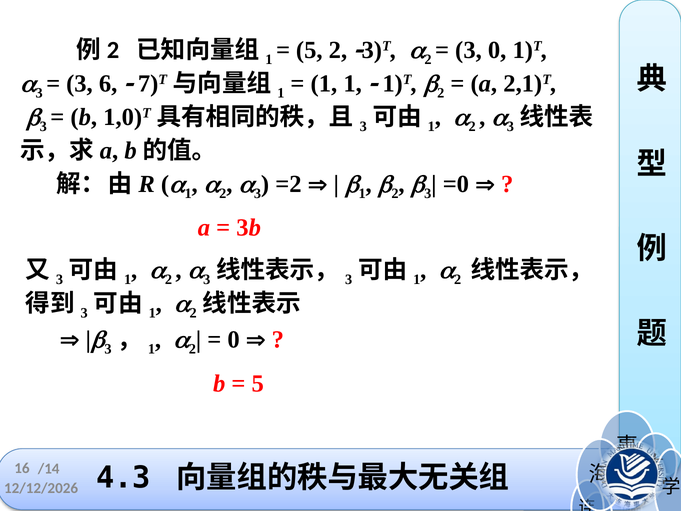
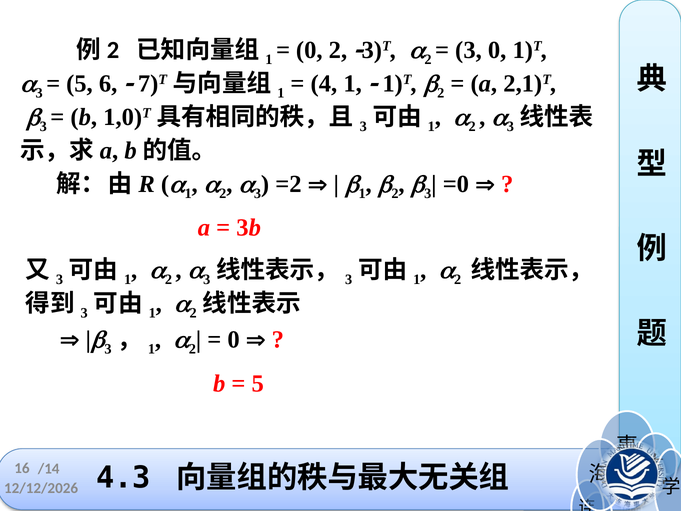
5: 5 -> 0 (309, 50)
3: 3 -> 5 (79, 84)
1: 1 -> 4 (324, 84)
